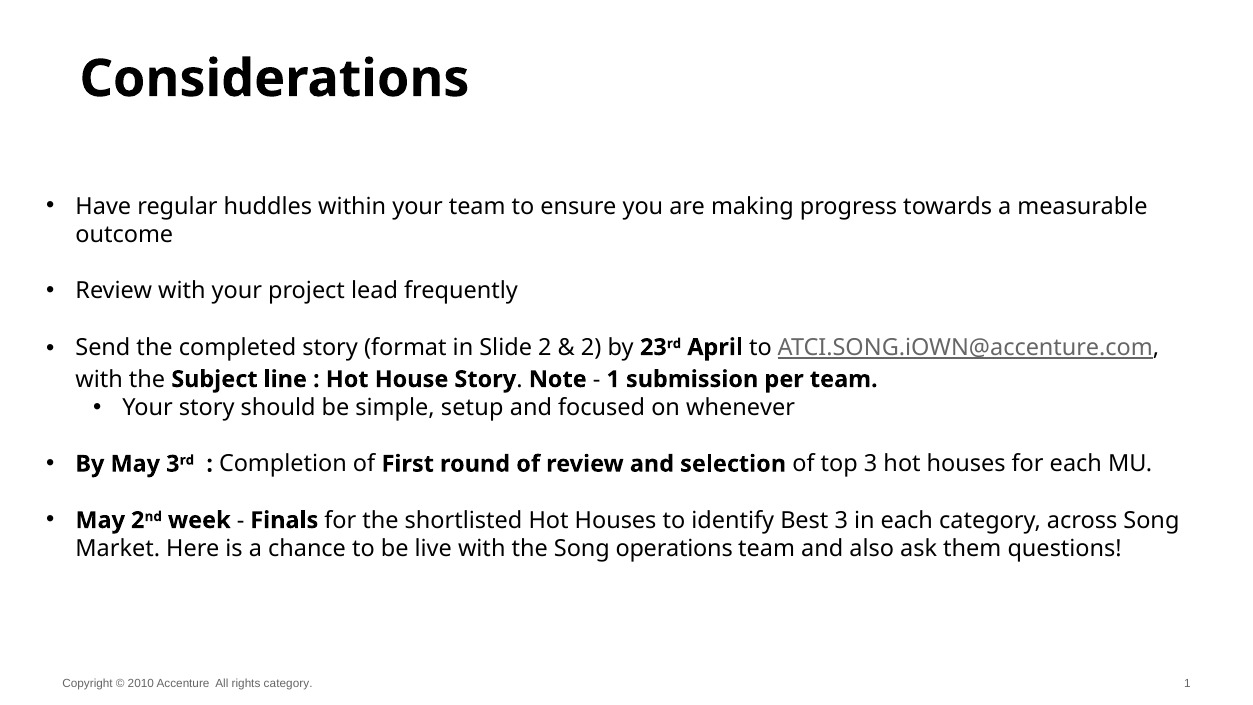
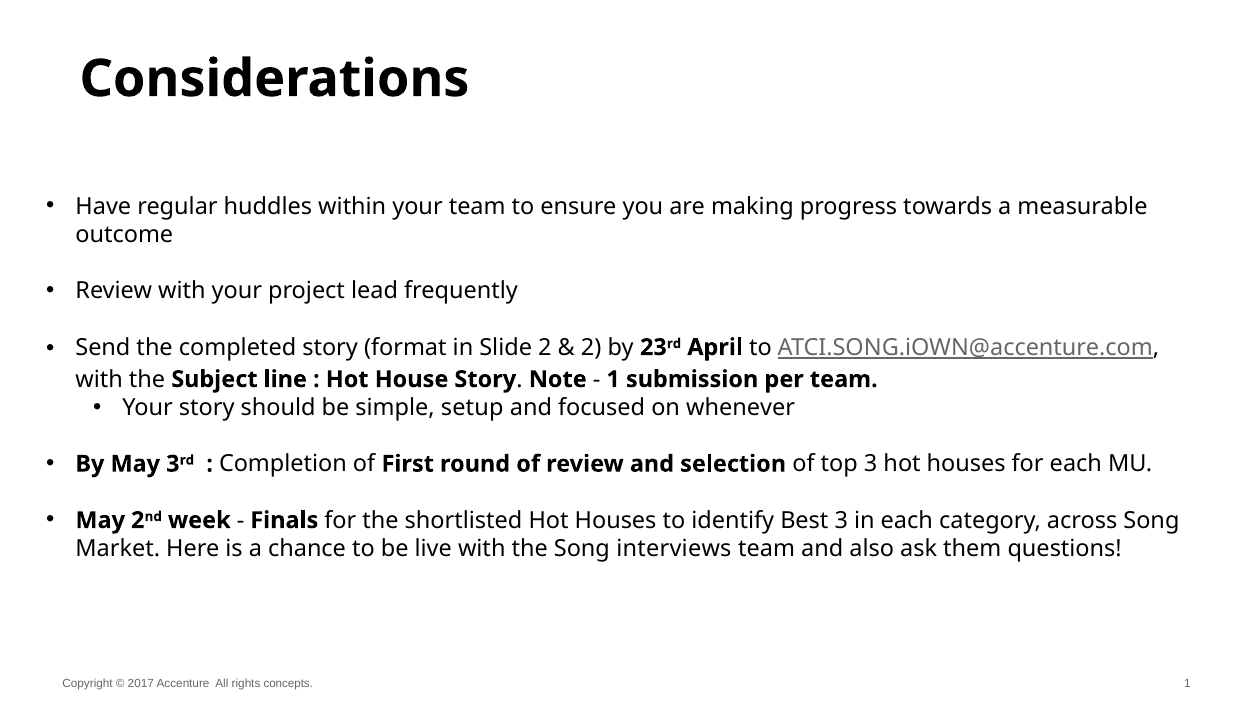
operations: operations -> interviews (674, 548)
2010: 2010 -> 2017 (141, 683)
rights category: category -> concepts (288, 683)
